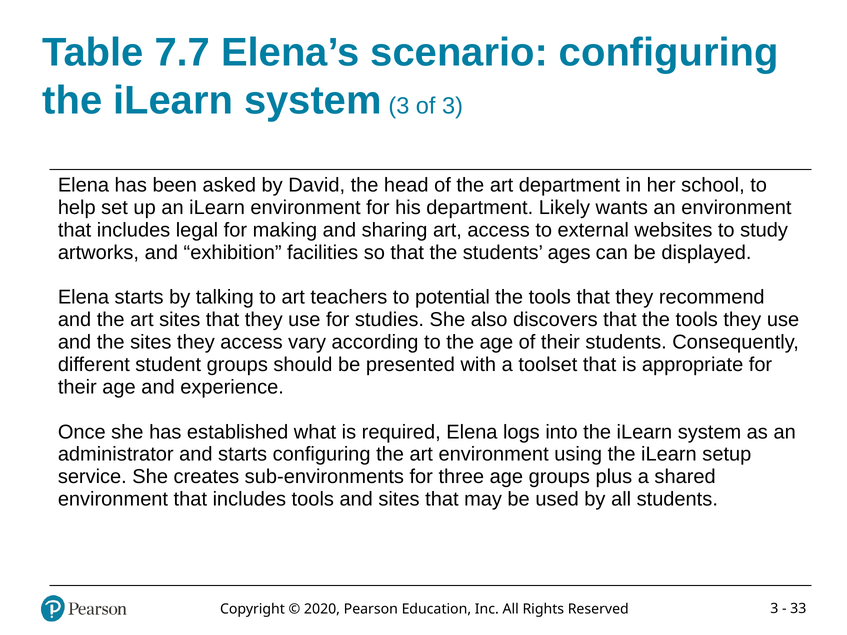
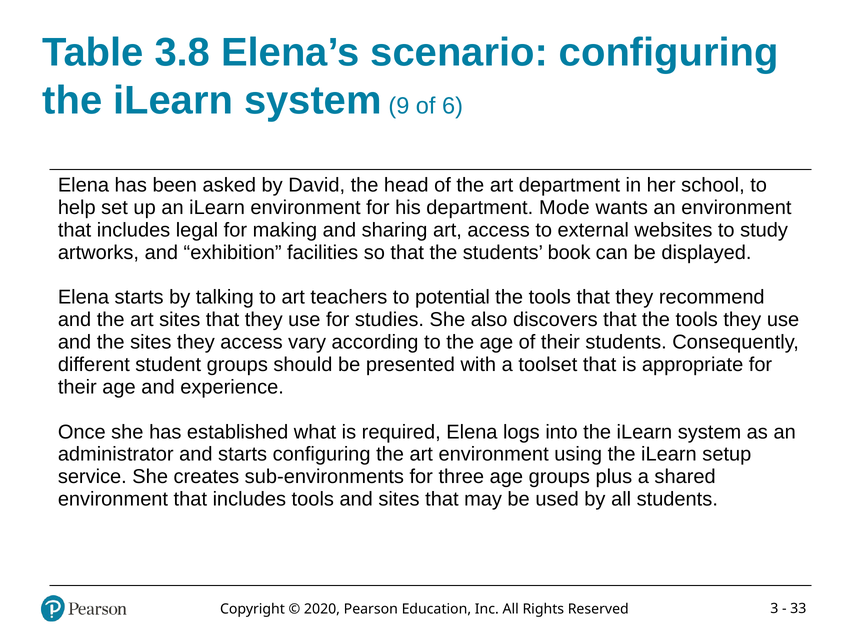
7.7: 7.7 -> 3.8 (182, 52)
system 3: 3 -> 9 (399, 106)
of 3: 3 -> 6 (453, 106)
Likely: Likely -> Mode (564, 208)
ages: ages -> book (569, 253)
